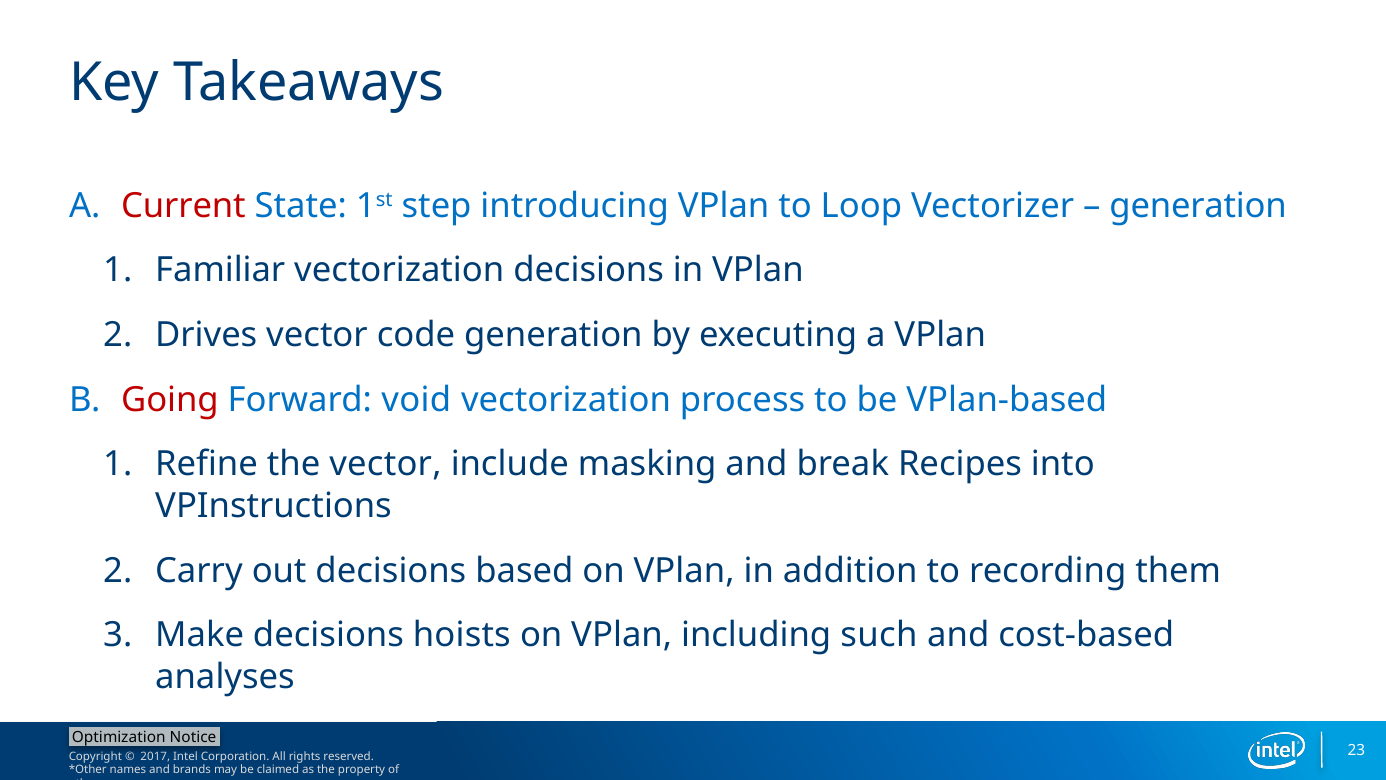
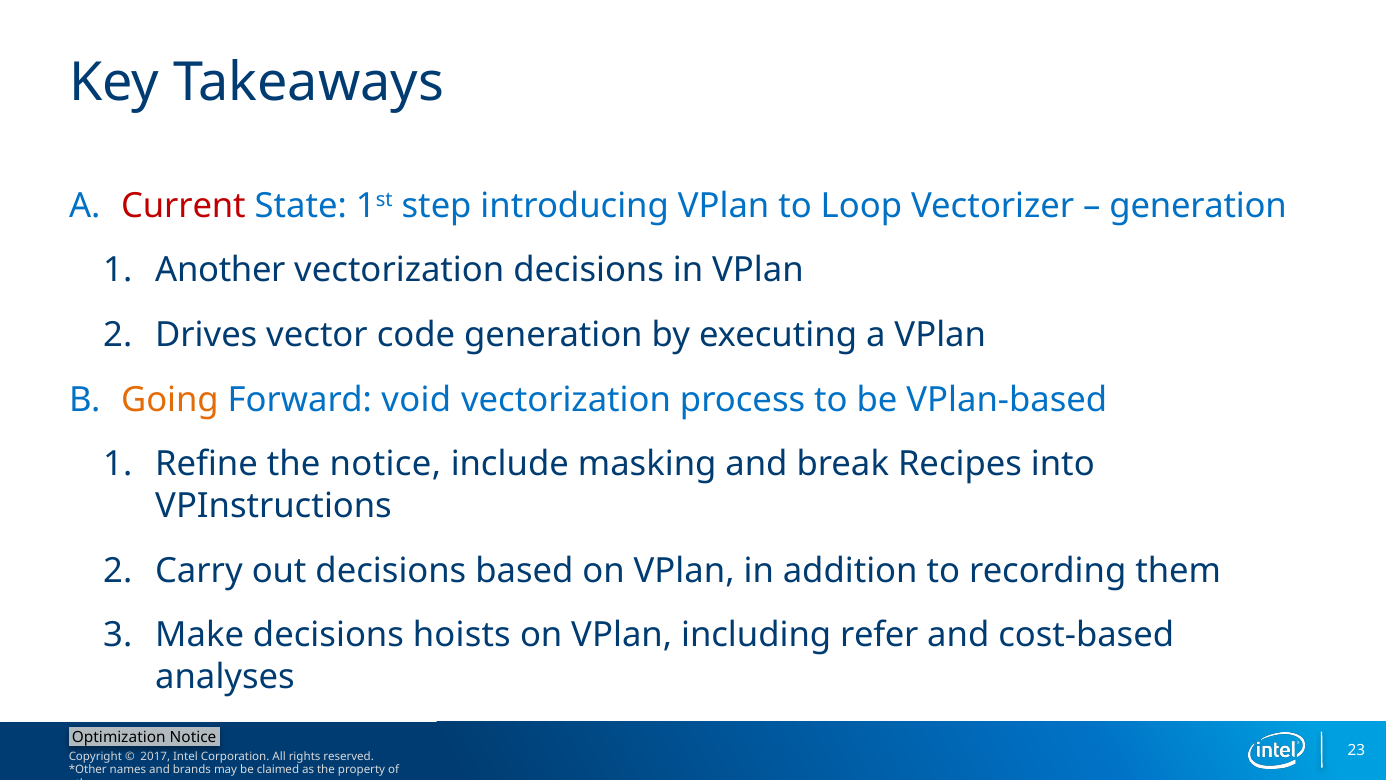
Familiar: Familiar -> Another (220, 270)
Going colour: red -> orange (170, 400)
the vector: vector -> notice (385, 464)
such: such -> refer (879, 635)
